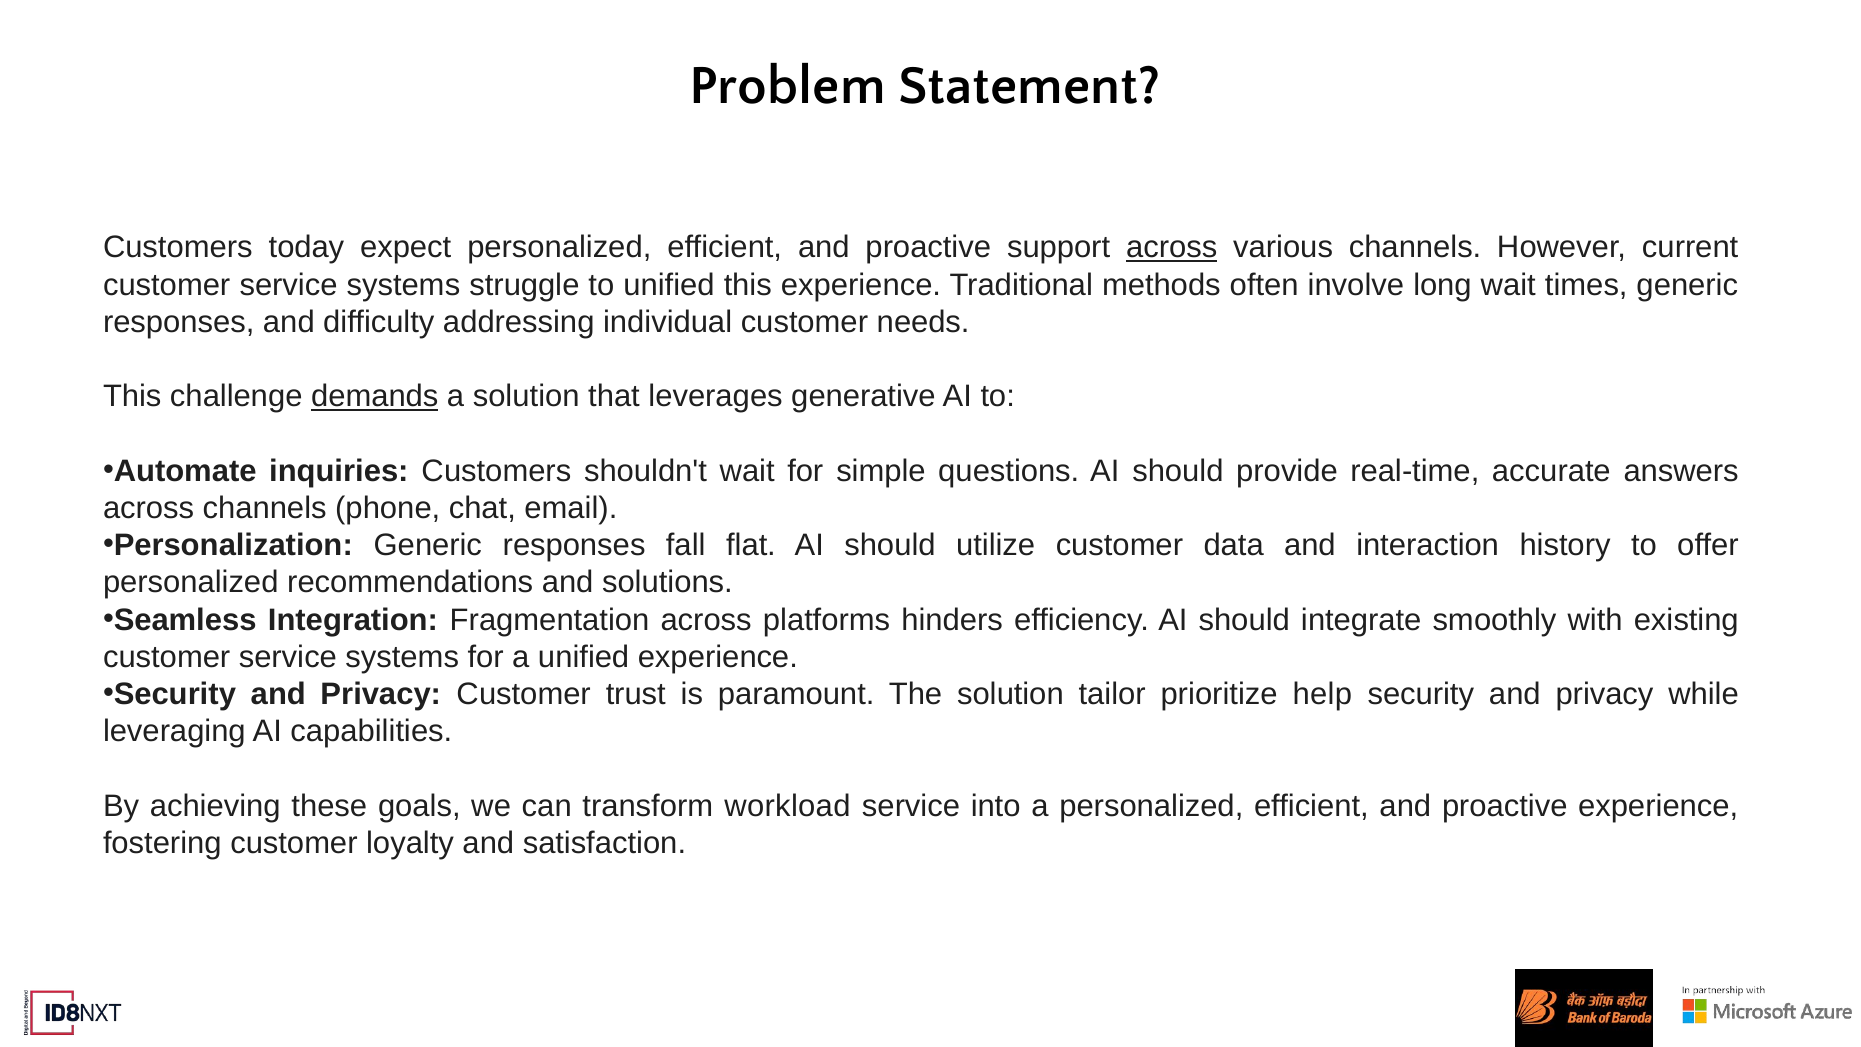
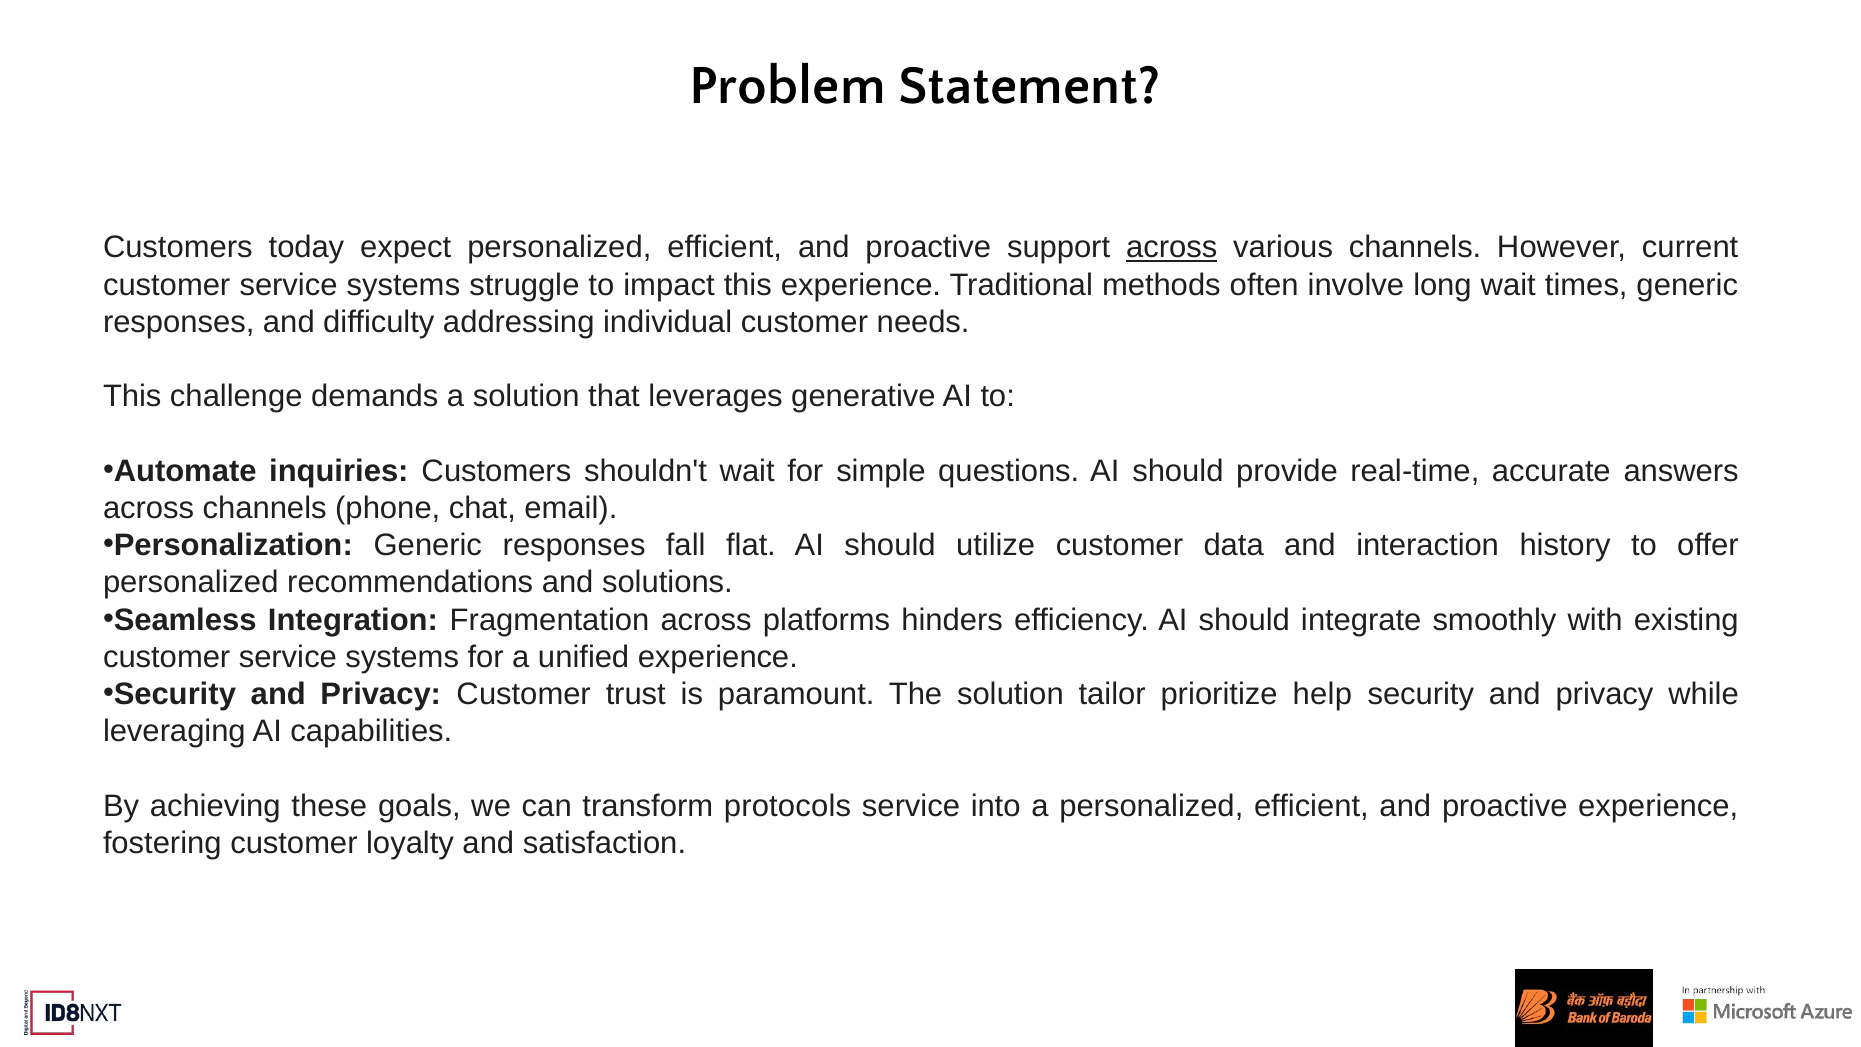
to unified: unified -> impact (669, 285)
demands underline: present -> none (375, 396)
workload: workload -> protocols (787, 806)
